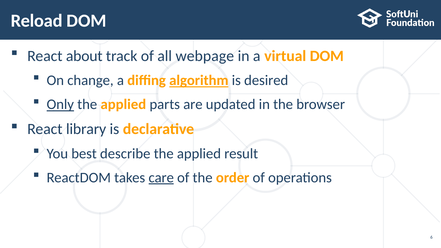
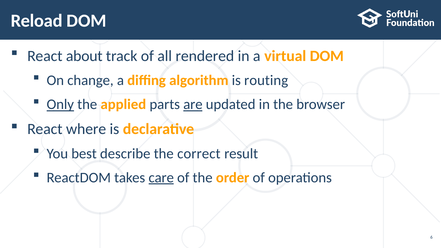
webpage: webpage -> rendered (205, 56)
algorithm underline: present -> none (199, 80)
desired: desired -> routing (266, 80)
are underline: none -> present (193, 104)
library: library -> where (86, 129)
describe the applied: applied -> correct (199, 154)
